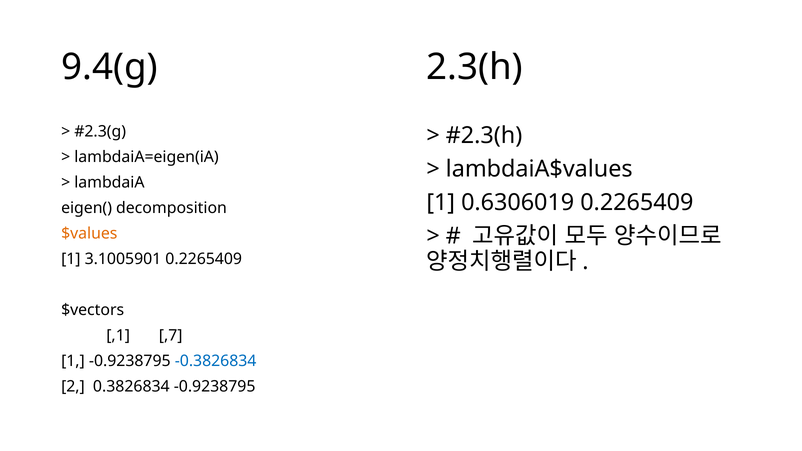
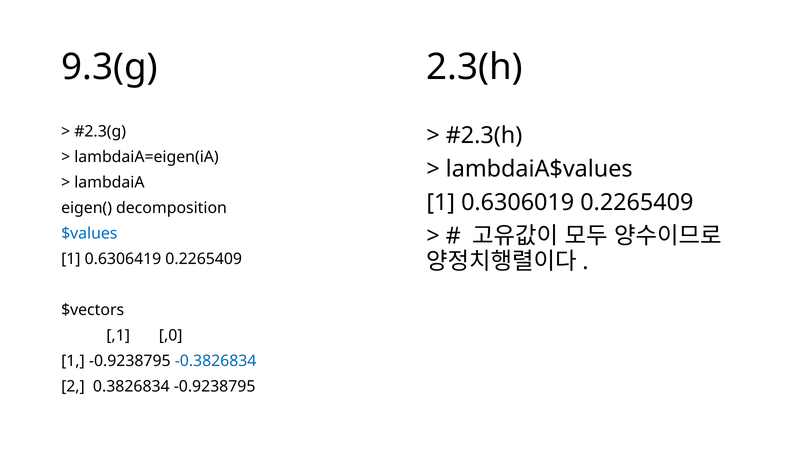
9.4(g: 9.4(g -> 9.3(g (109, 67)
$values colour: orange -> blue (89, 234)
3.1005901: 3.1005901 -> 0.6306419 (123, 259)
,7: ,7 -> ,0 (171, 336)
